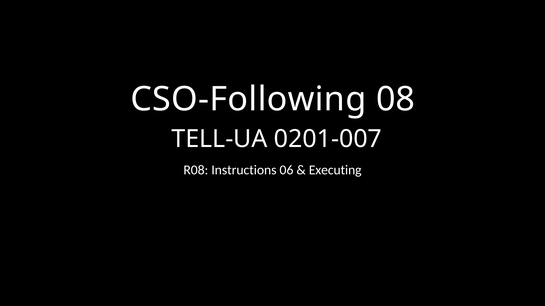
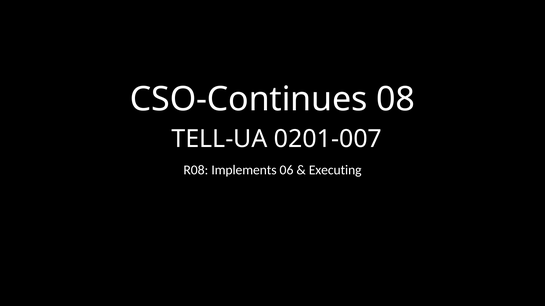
CSO-Following: CSO-Following -> CSO-Continues (249, 99)
Instructions: Instructions -> Implements (244, 170)
